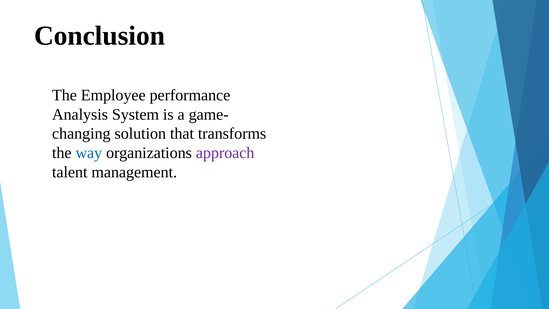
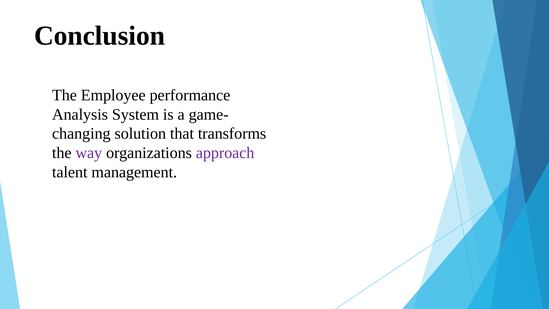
way colour: blue -> purple (89, 153)
